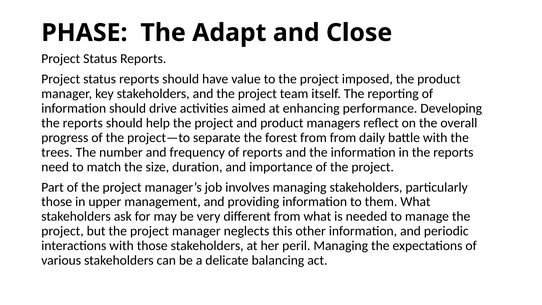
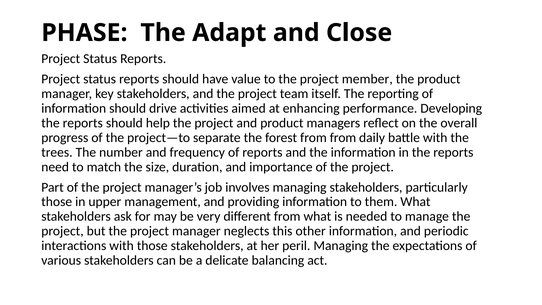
imposed: imposed -> member (367, 79)
